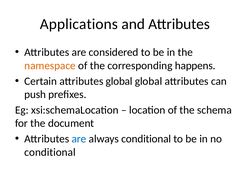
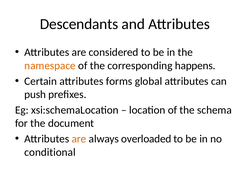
Applications: Applications -> Descendants (79, 24)
attributes global: global -> forms (119, 81)
are colour: blue -> orange (79, 139)
always conditional: conditional -> overloaded (146, 139)
